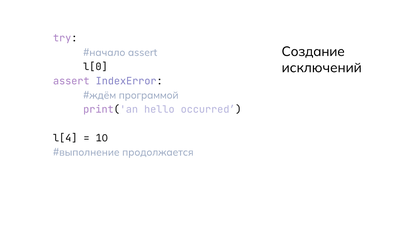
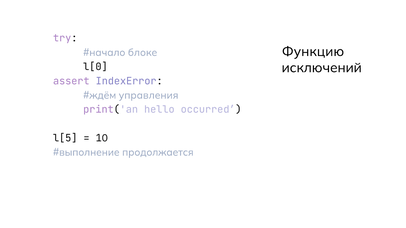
Создание: Создание -> Функцию (313, 52)
assert: assert -> блоке (143, 53)
программой: программой -> управления (149, 95)
l[4: l[4 -> l[5 (65, 138)
